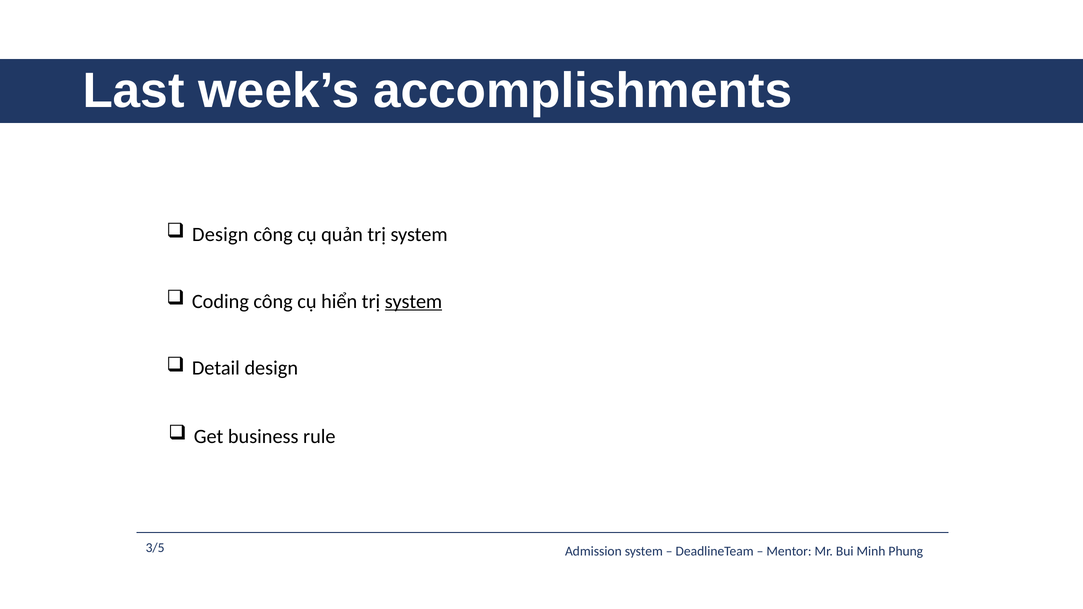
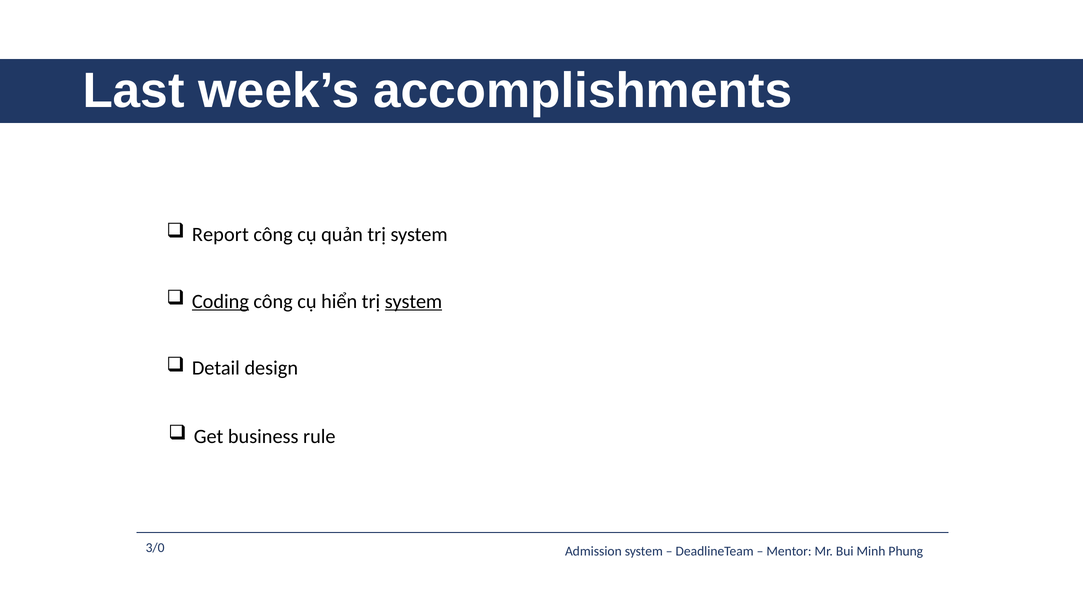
Design: Design -> Report (220, 235)
Coding underline: none -> present (220, 301)
3/5: 3/5 -> 3/0 (155, 548)
